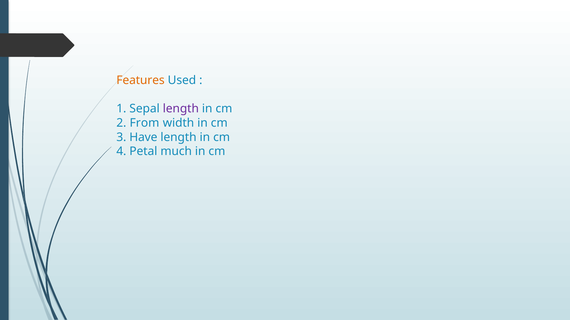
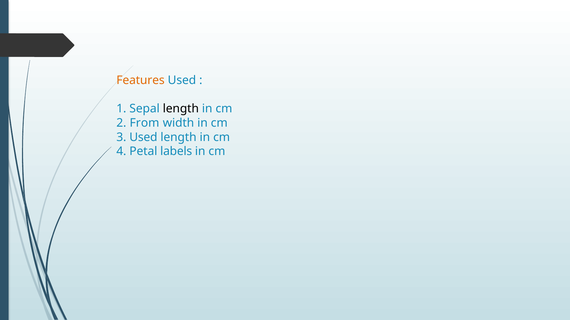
length colour: purple -> black (181, 109)
3 Have: Have -> Used (143, 137)
much: much -> labels (176, 152)
